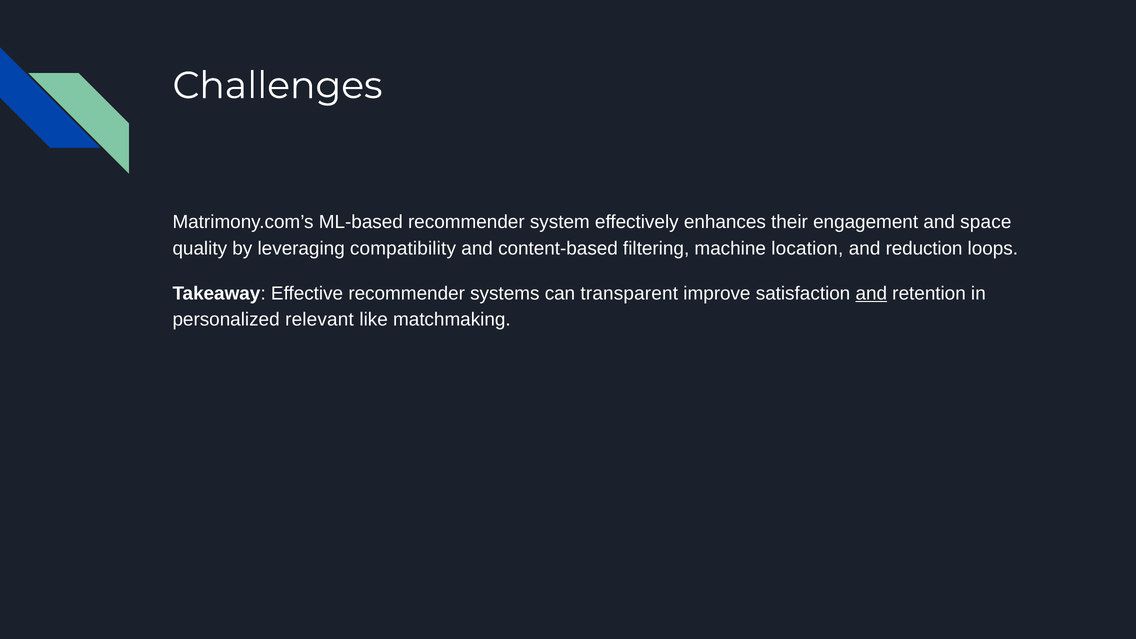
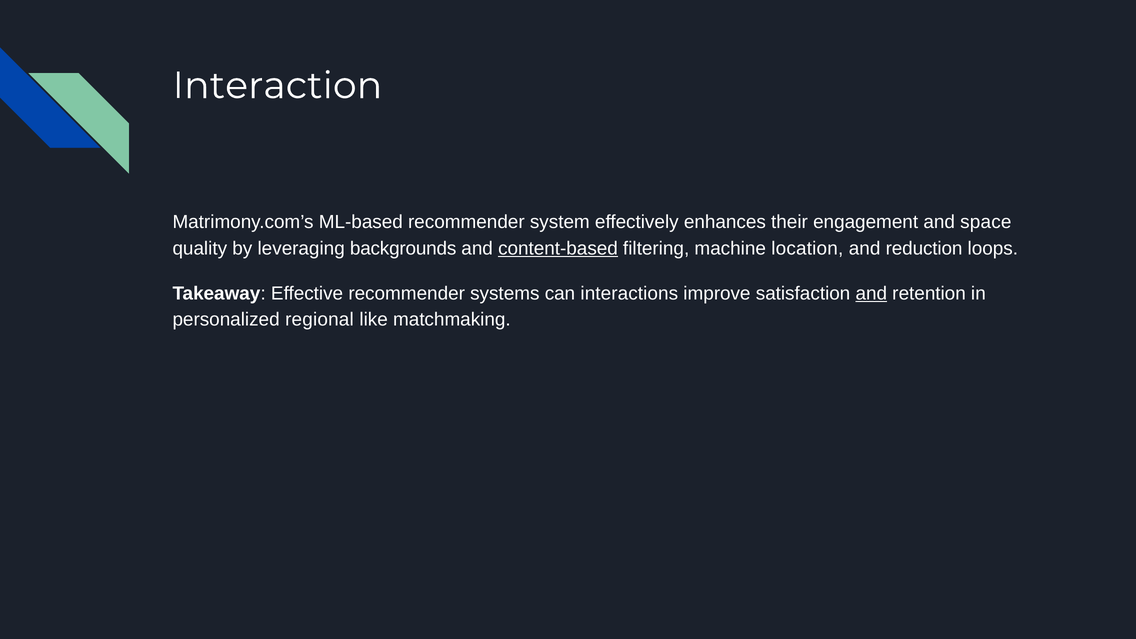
Challenges: Challenges -> Interaction (277, 86)
compatibility: compatibility -> backgrounds (403, 248)
content-based underline: none -> present (558, 248)
transparent: transparent -> interactions (629, 293)
relevant: relevant -> regional (319, 319)
